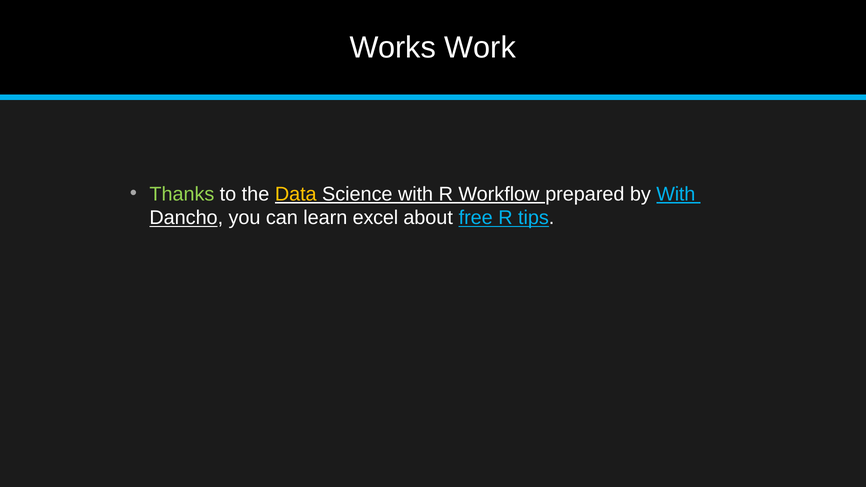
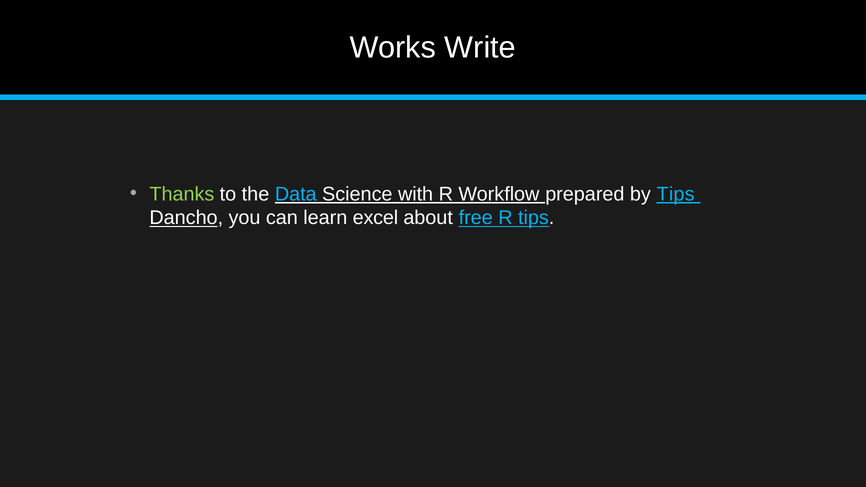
Work: Work -> Write (480, 48)
Data colour: yellow -> light blue (296, 194)
by With: With -> Tips (676, 194)
